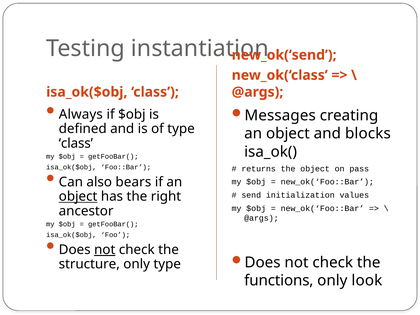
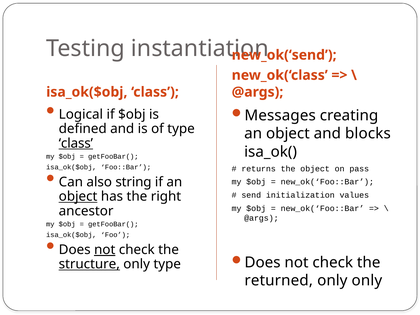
Always: Always -> Logical (81, 114)
class underline: none -> present (76, 143)
bears: bears -> string (134, 182)
structure underline: none -> present (89, 264)
functions: functions -> returned (279, 281)
only look: look -> only (367, 281)
